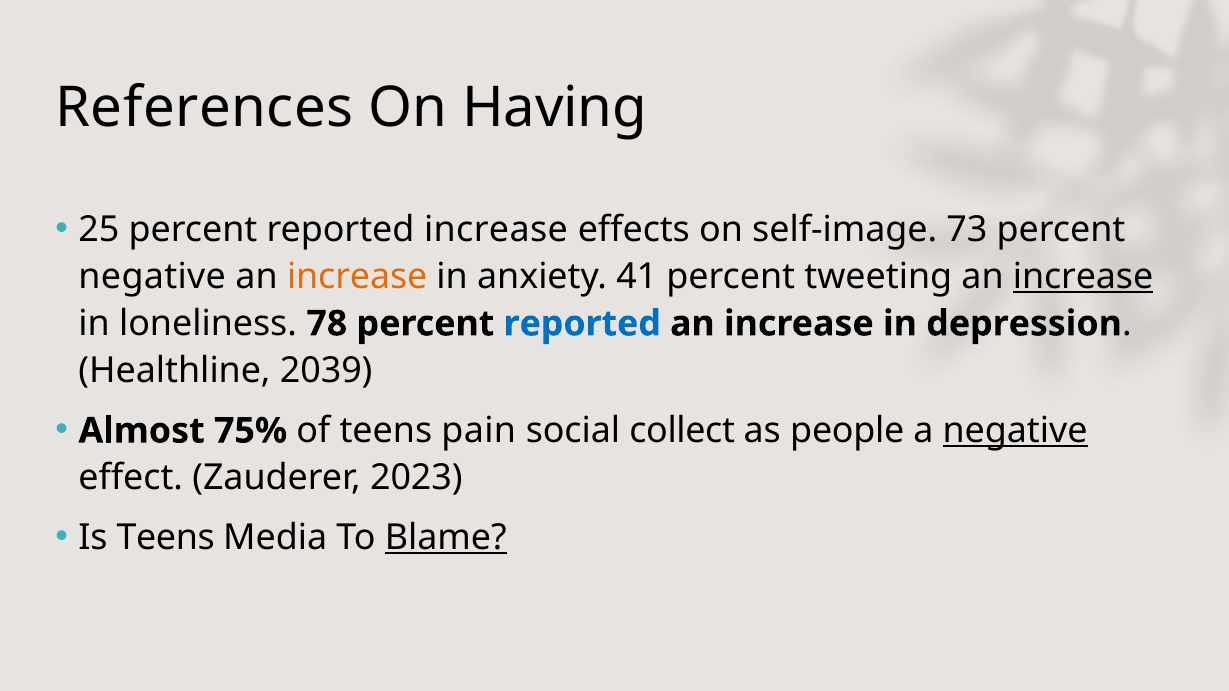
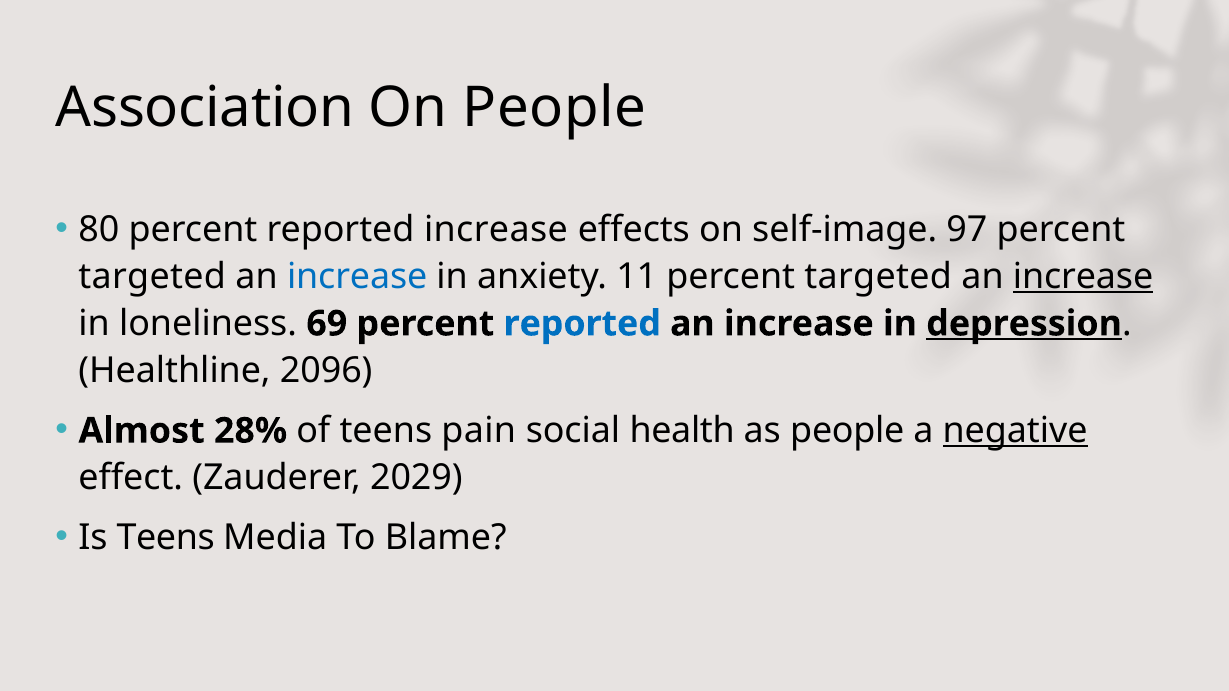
References: References -> Association (205, 108)
On Having: Having -> People (554, 108)
25: 25 -> 80 (99, 229)
73: 73 -> 97 (967, 229)
negative: negative -> targeted (152, 277)
increase colour: orange -> blue (357, 277)
41: 41 -> 11 (637, 277)
tweeting: tweeting -> targeted (878, 277)
78: 78 -> 69 (327, 324)
depression underline: none -> present (1024, 324)
2039: 2039 -> 2096 (326, 371)
75%: 75% -> 28% (251, 431)
collect: collect -> health (682, 431)
2023: 2023 -> 2029 (416, 478)
Blame underline: present -> none (446, 538)
